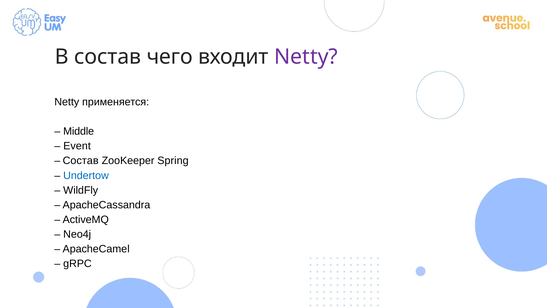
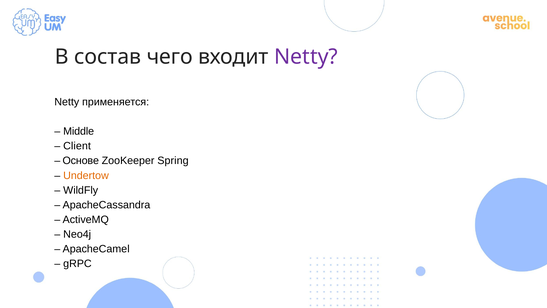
Event: Event -> Client (77, 146)
Состав: Состав -> Основе (81, 161)
Undertow colour: blue -> orange (86, 175)
